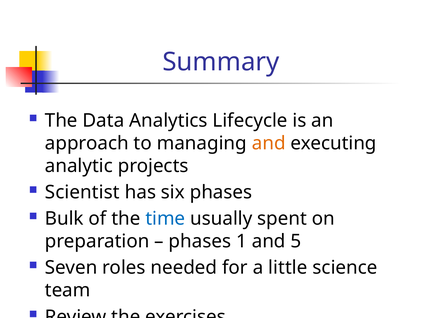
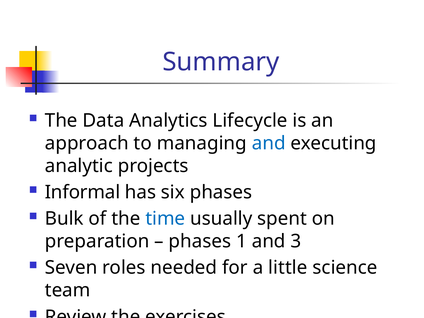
and colour: orange -> blue (269, 143)
Scientist: Scientist -> Informal (82, 192)
5: 5 -> 3 (296, 241)
